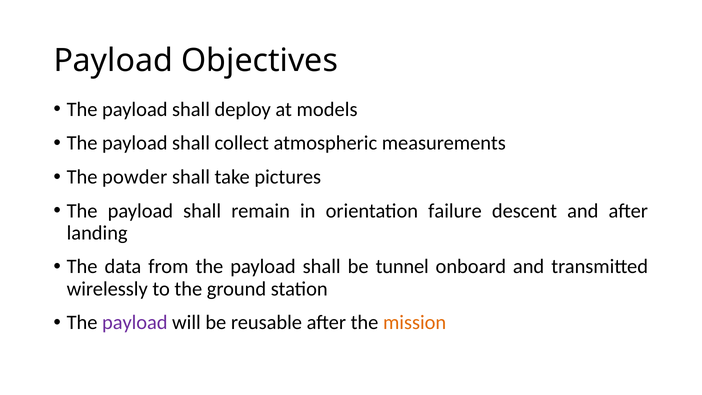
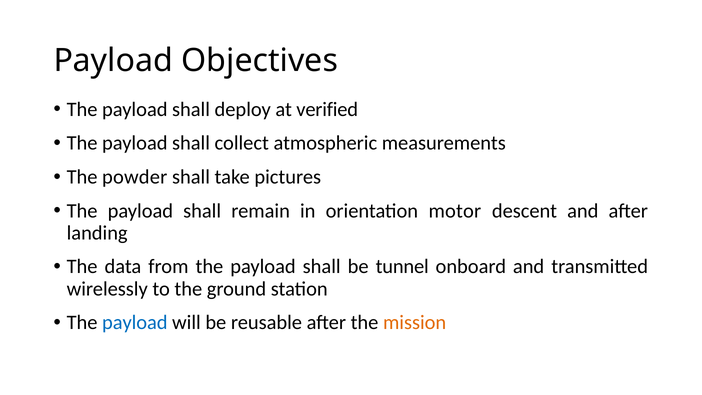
models: models -> verified (327, 109)
failure: failure -> motor (455, 211)
payload colour: purple -> blue (135, 322)
